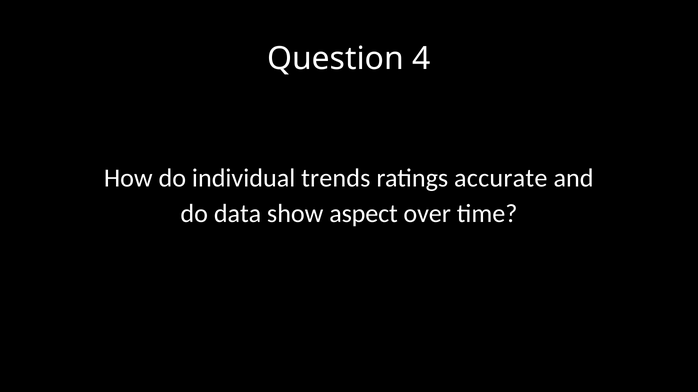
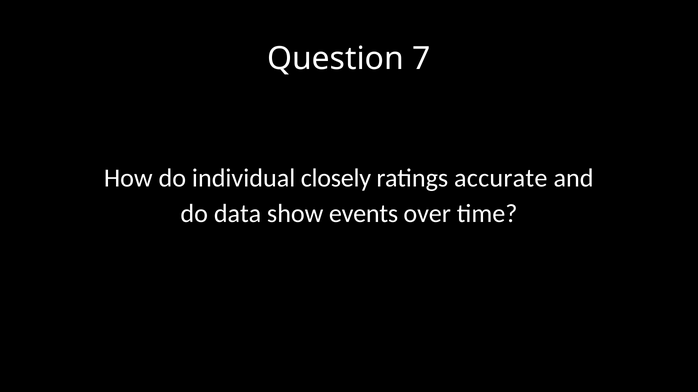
4: 4 -> 7 (422, 59)
trends: trends -> closely (336, 178)
aspect: aspect -> events (364, 214)
